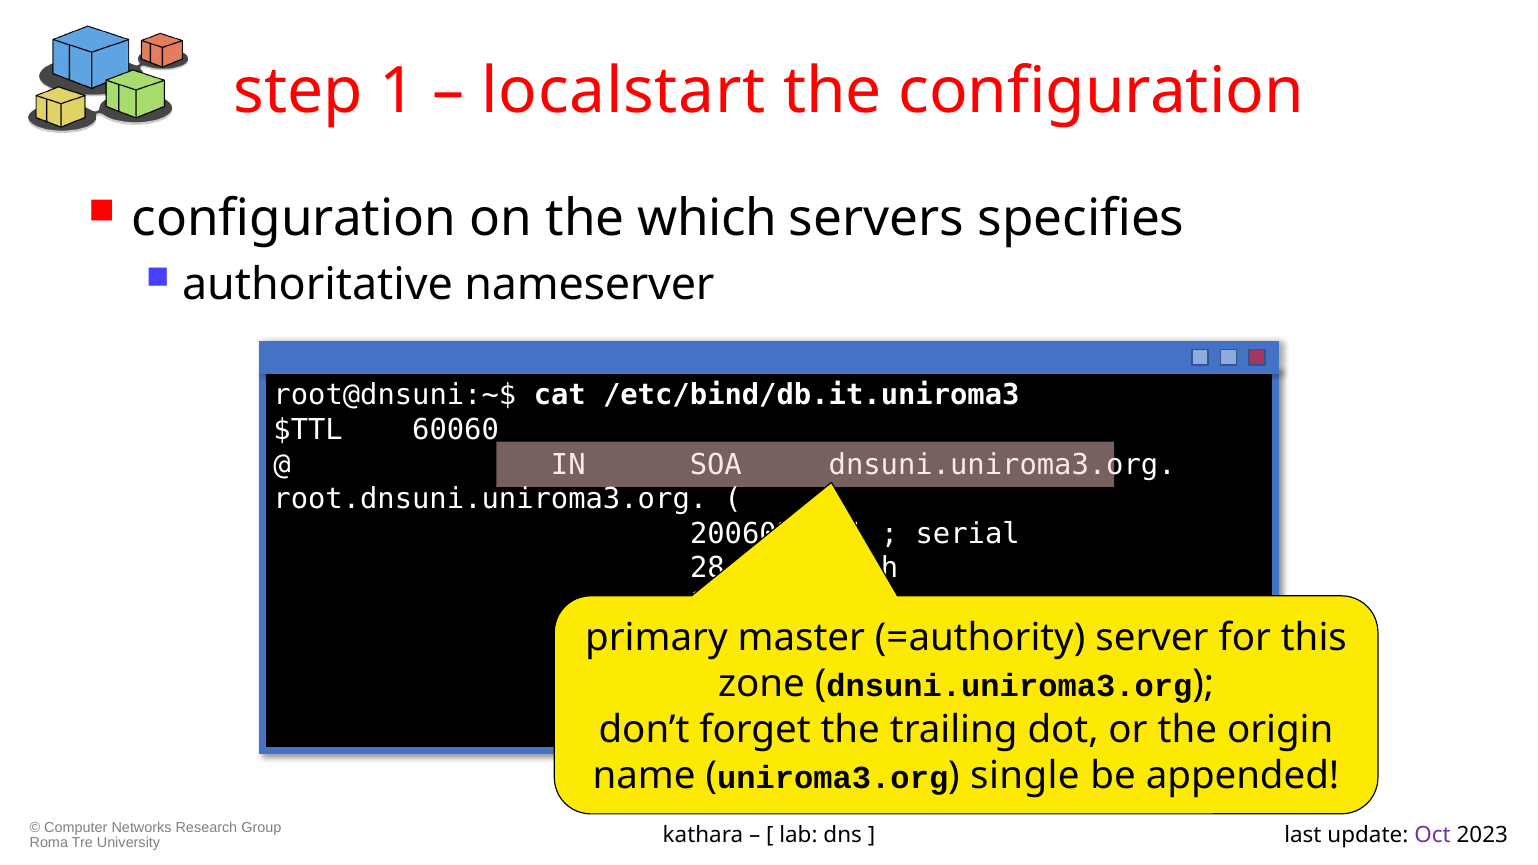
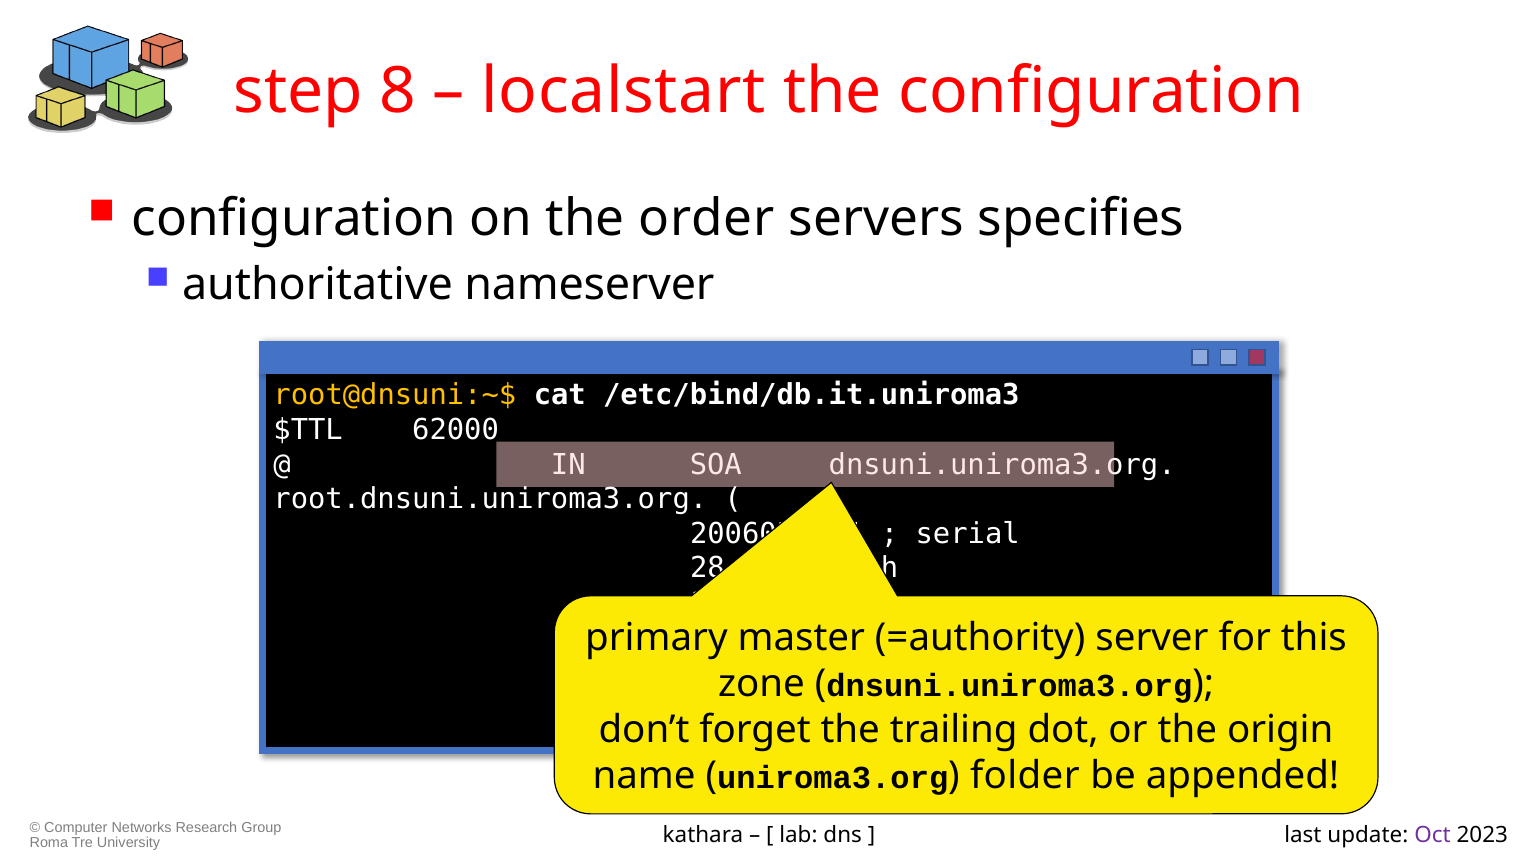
1: 1 -> 8 (398, 91)
which: which -> order (707, 218)
root@dnsuni:~$ colour: white -> yellow (395, 395)
60060: 60060 -> 62000 (456, 430)
single: single -> folder (1025, 776)
